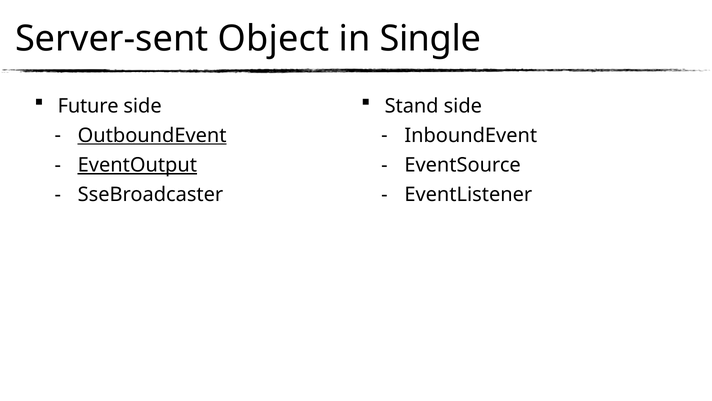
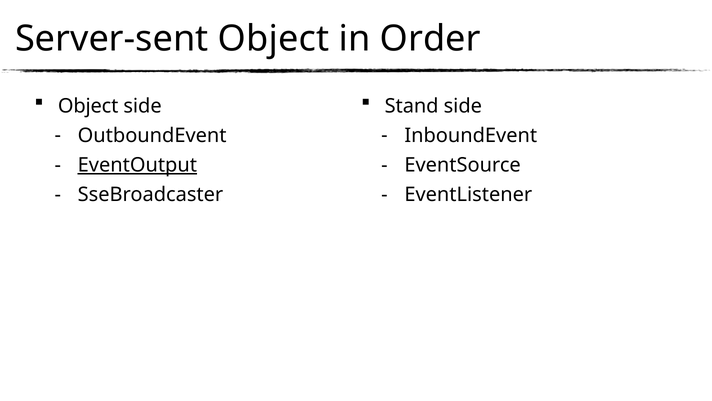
Single: Single -> Order (430, 39)
Future: Future -> Object (88, 106)
OutboundEvent underline: present -> none (152, 135)
